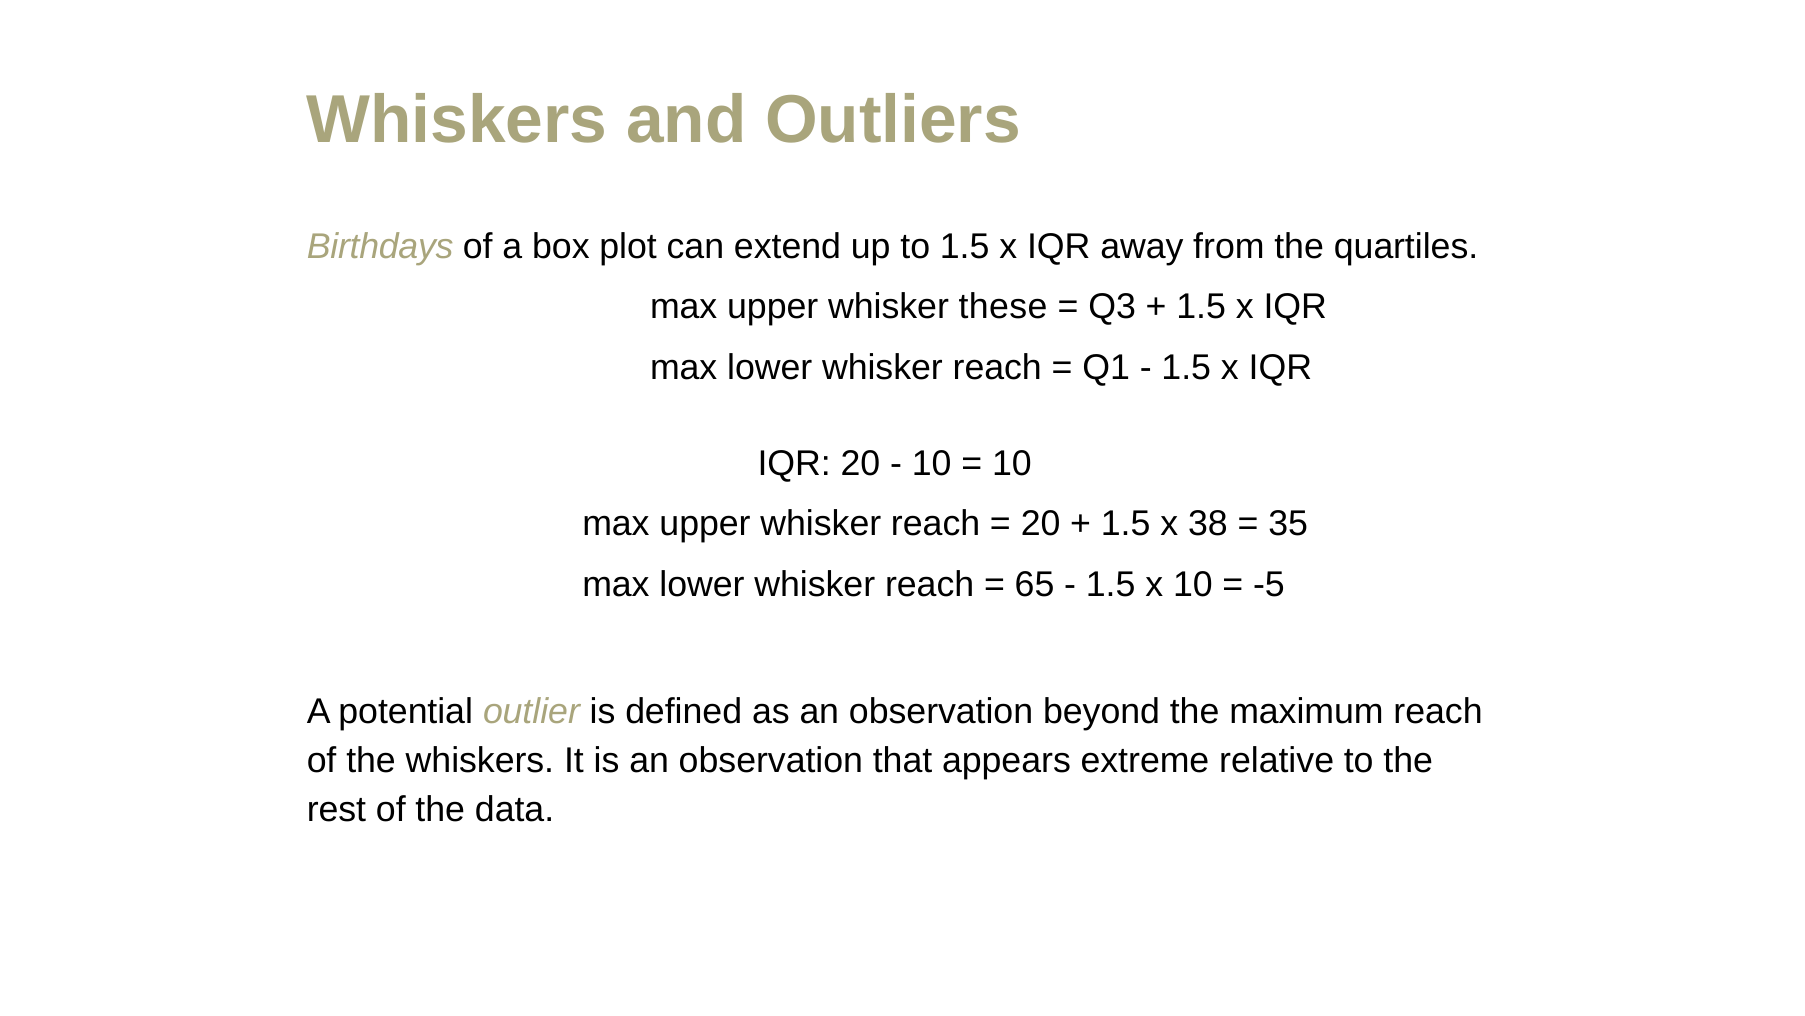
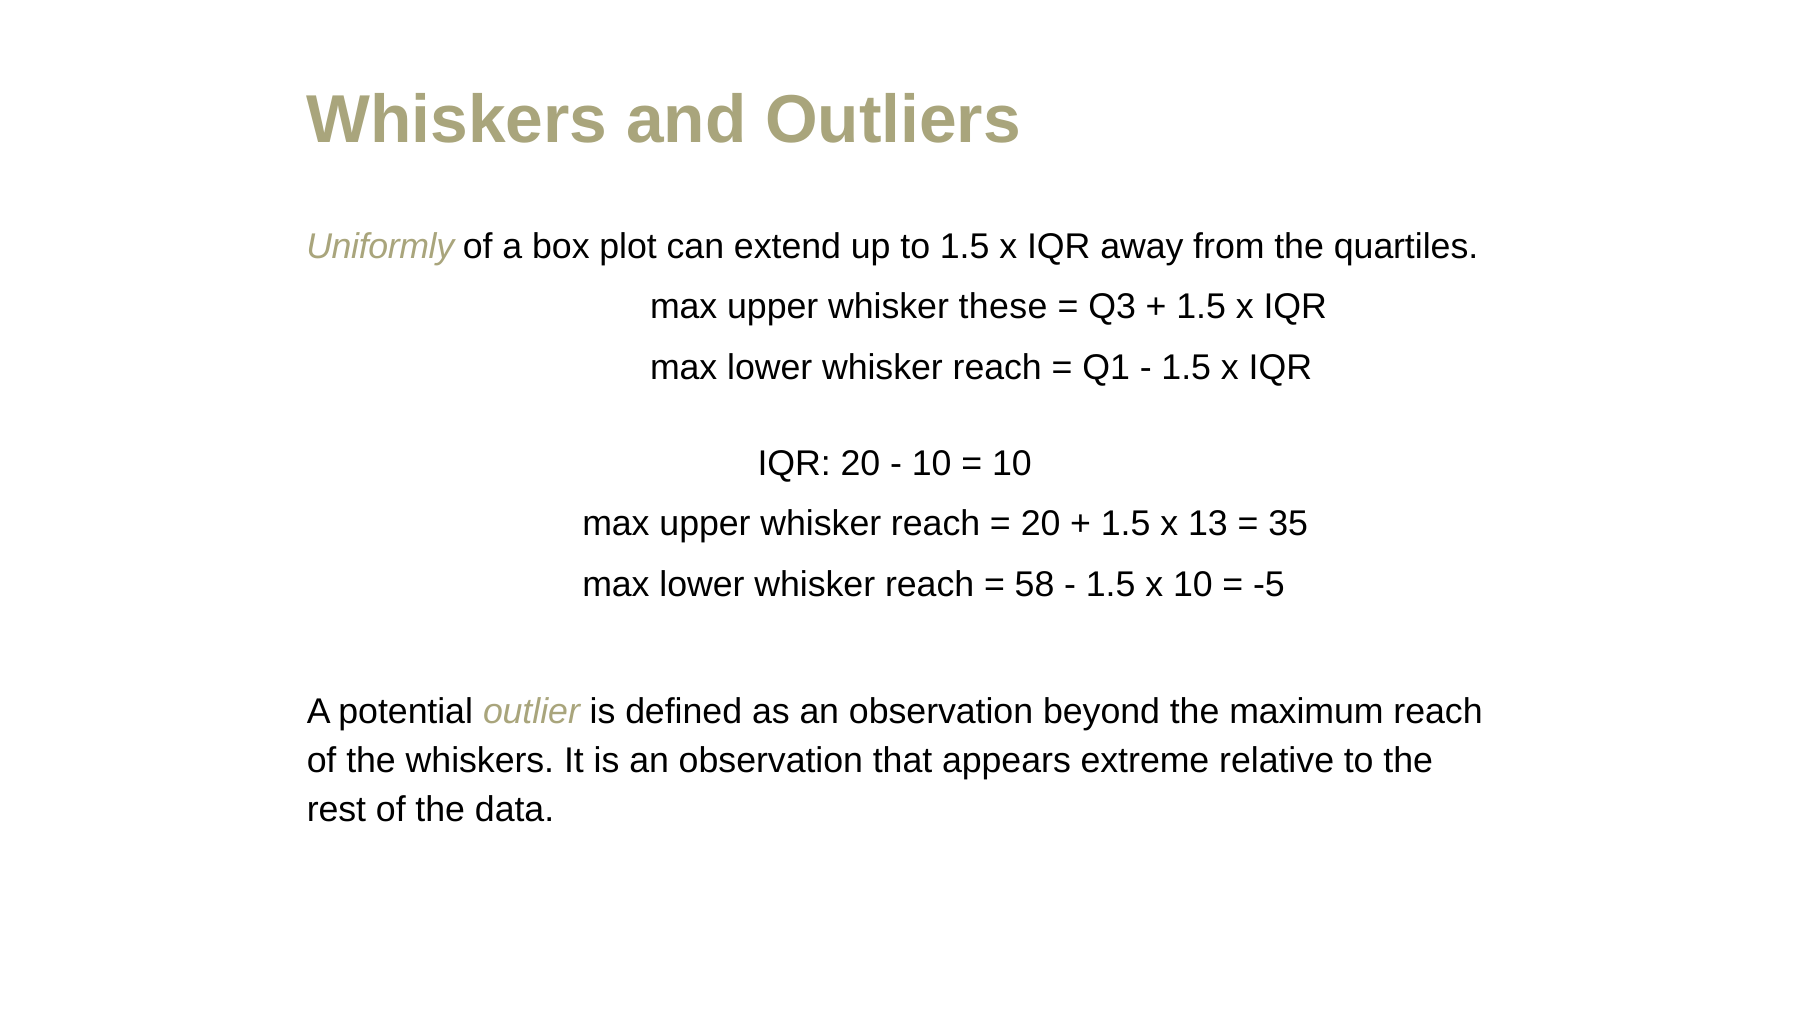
Birthdays: Birthdays -> Uniformly (380, 246)
38: 38 -> 13 (1208, 524)
65: 65 -> 58 (1035, 584)
